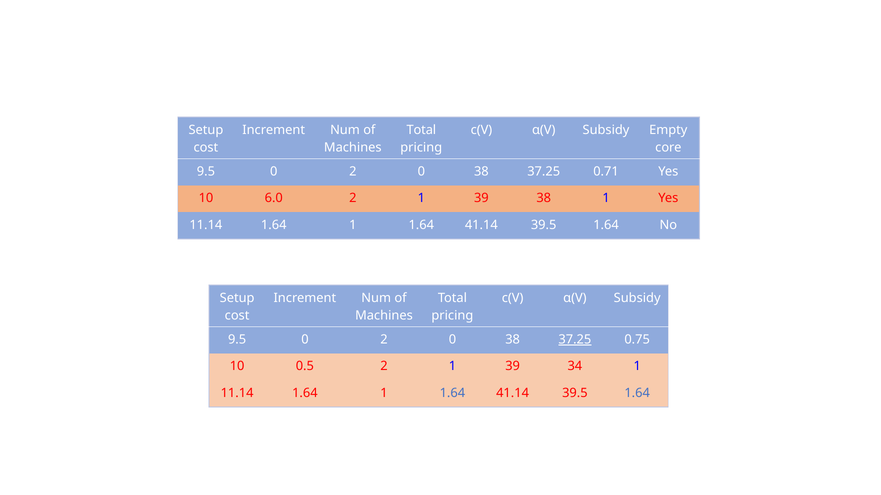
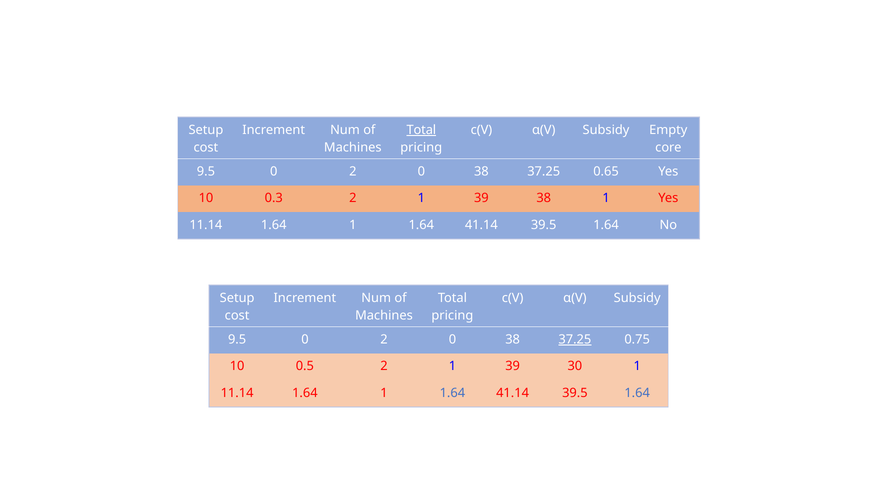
Total underline: none -> present (421, 130)
0.71: 0.71 -> 0.65 (606, 172)
6.0: 6.0 -> 0.3 (274, 198)
34: 34 -> 30 (575, 367)
